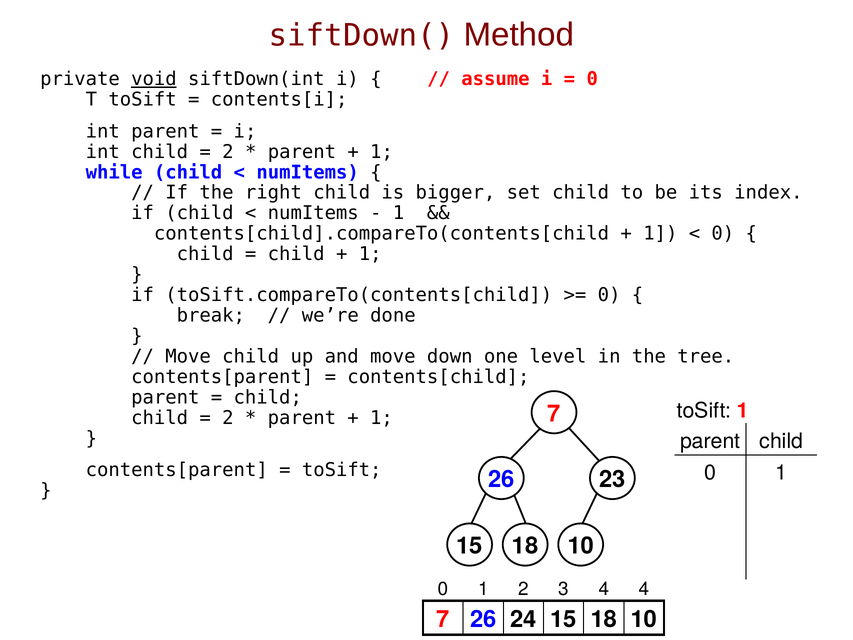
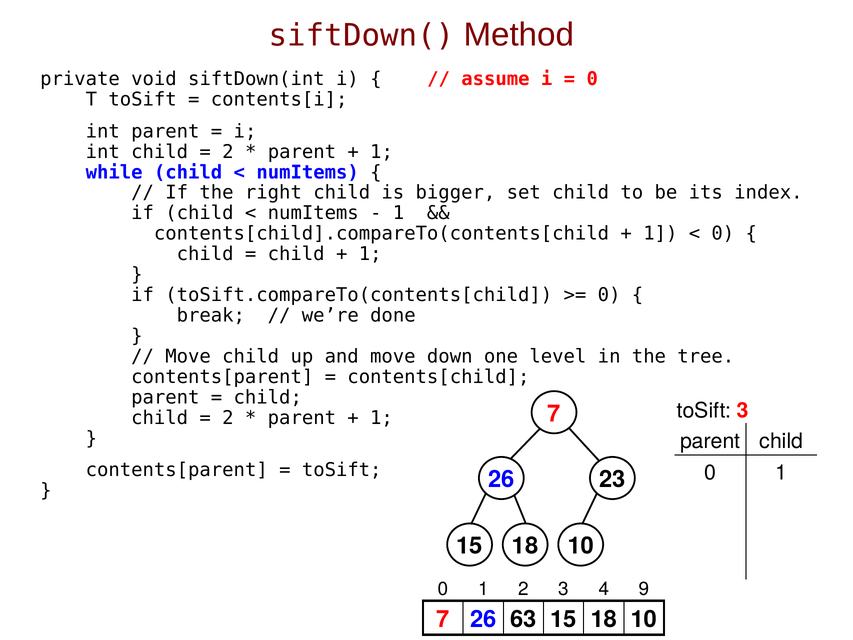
void underline: present -> none (154, 79)
toSift 1: 1 -> 3 (743, 411)
4 4: 4 -> 9 (644, 589)
24: 24 -> 63 (523, 619)
